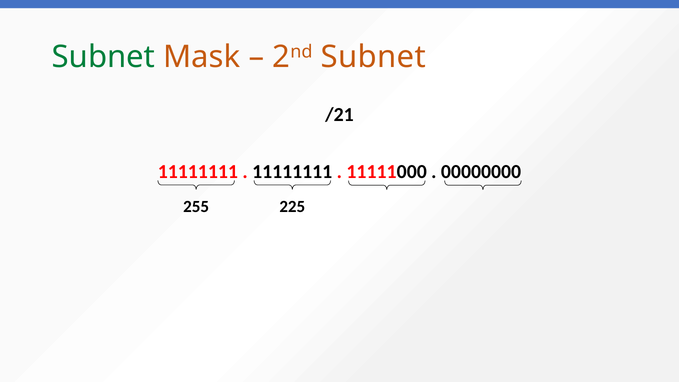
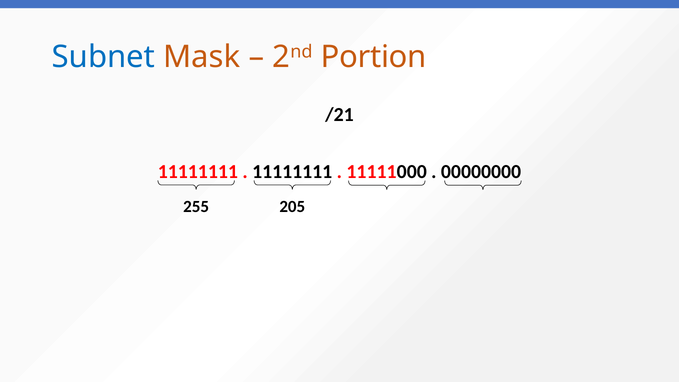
Subnet colour: green -> blue (103, 57)
2nd Subnet: Subnet -> Portion (374, 57)
225: 225 -> 205 (292, 207)
